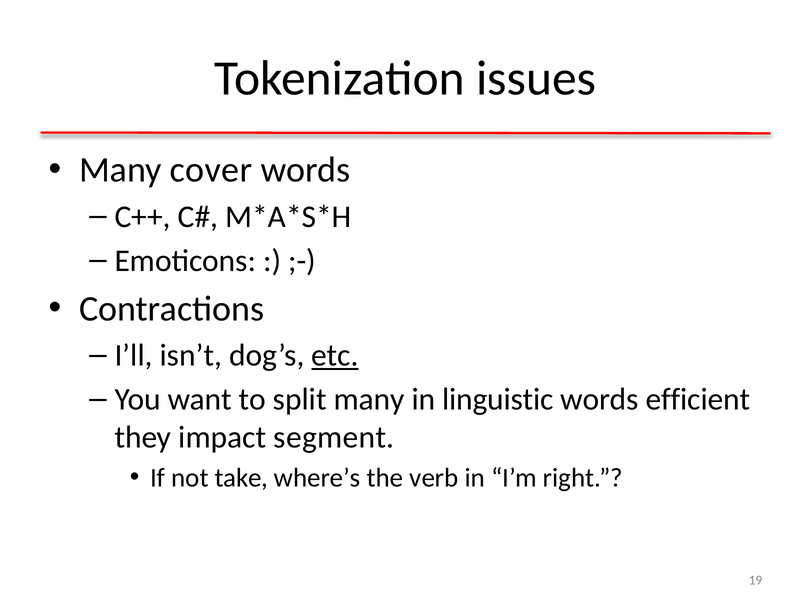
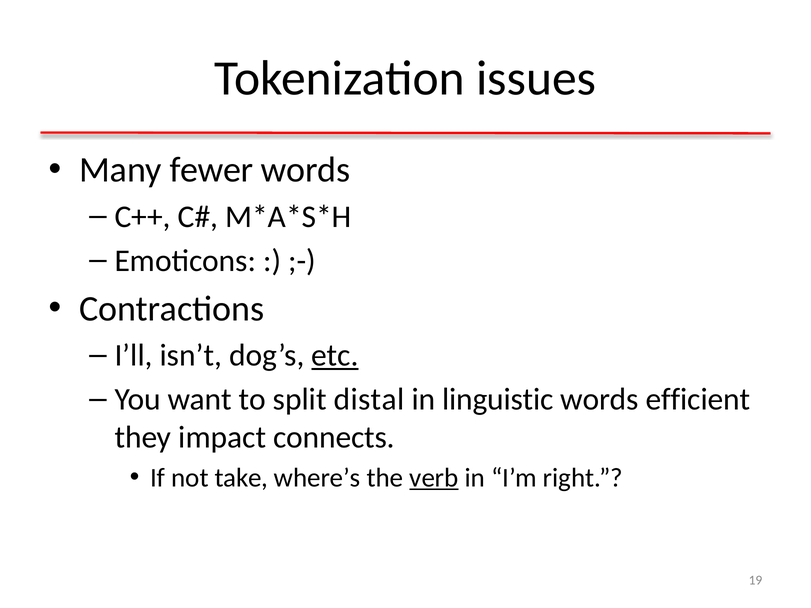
cover: cover -> fewer (211, 170)
split many: many -> distal (369, 400)
segment: segment -> connects (334, 438)
verb underline: none -> present (434, 478)
